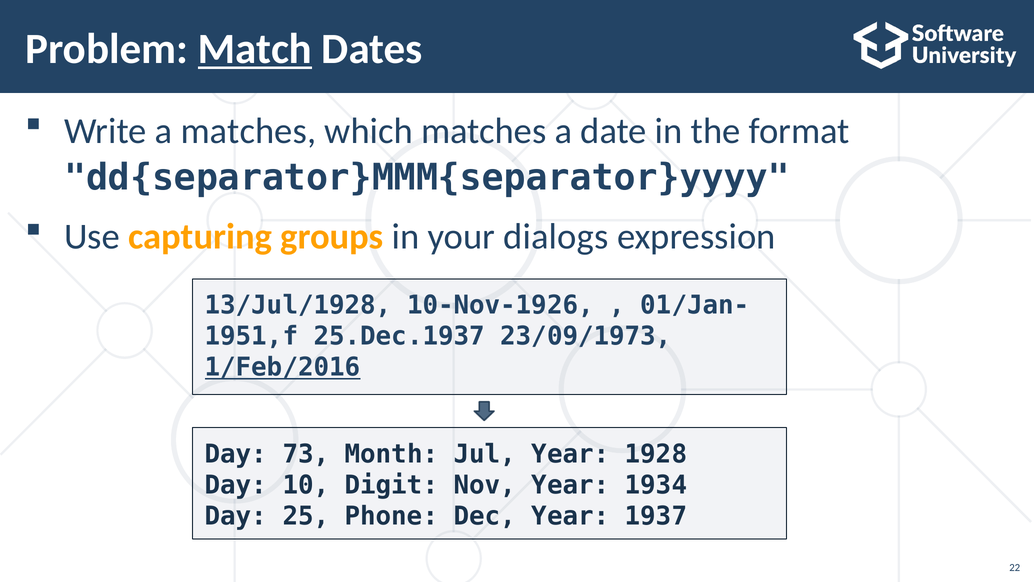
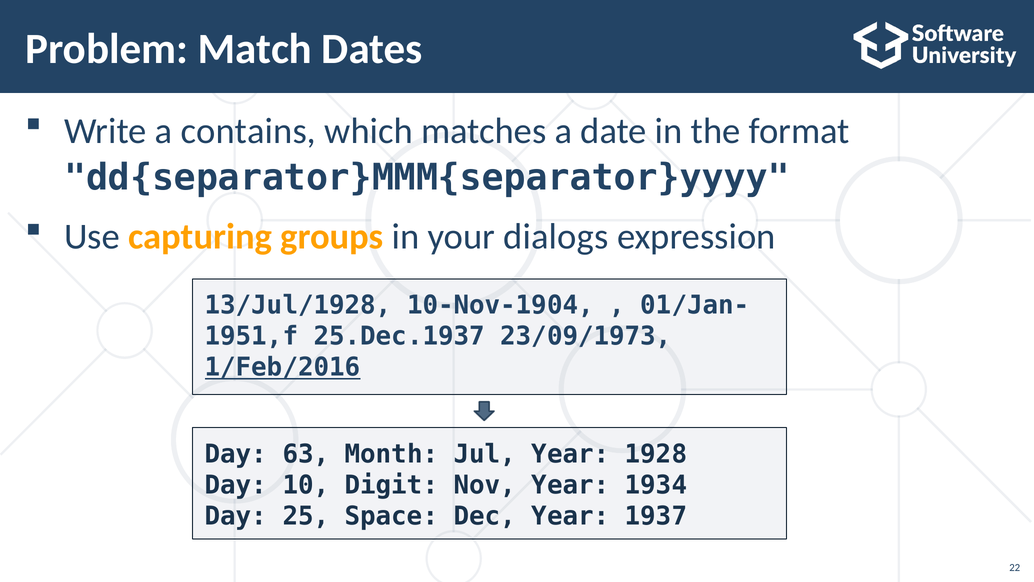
Match underline: present -> none (255, 49)
a matches: matches -> contains (248, 131)
10-Nov-1926: 10-Nov-1926 -> 10-Nov-1904 (500, 305)
73: 73 -> 63 (306, 454)
Phone: Phone -> Space (391, 516)
